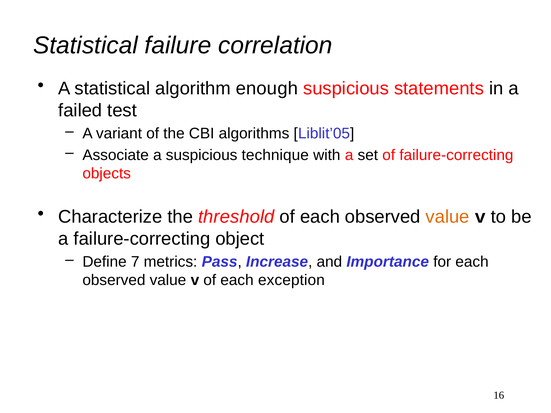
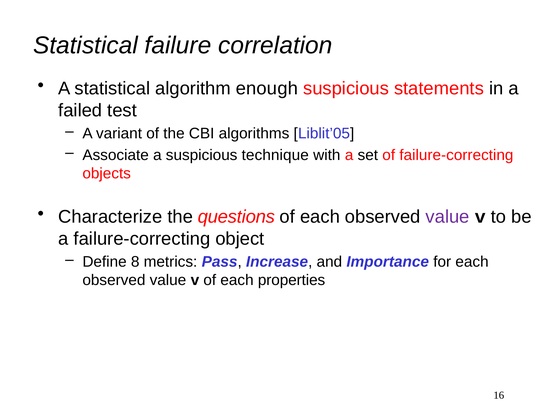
threshold: threshold -> questions (236, 217)
value colour: orange -> purple (448, 217)
7: 7 -> 8 (135, 262)
exception: exception -> properties (292, 280)
